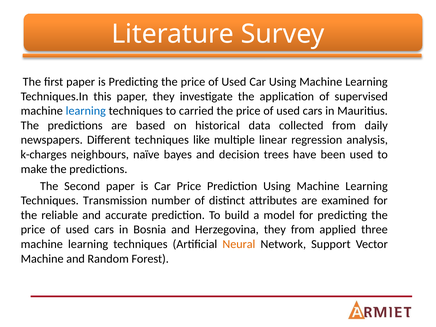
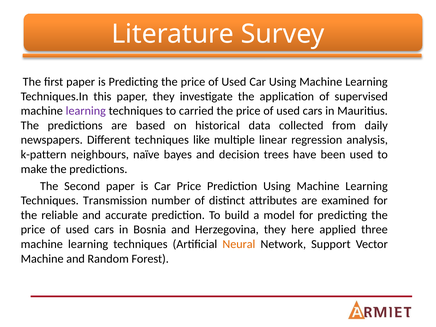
learning colour: blue -> purple (86, 111)
k-charges: k-charges -> k-pattern (44, 155)
they from: from -> here (303, 230)
